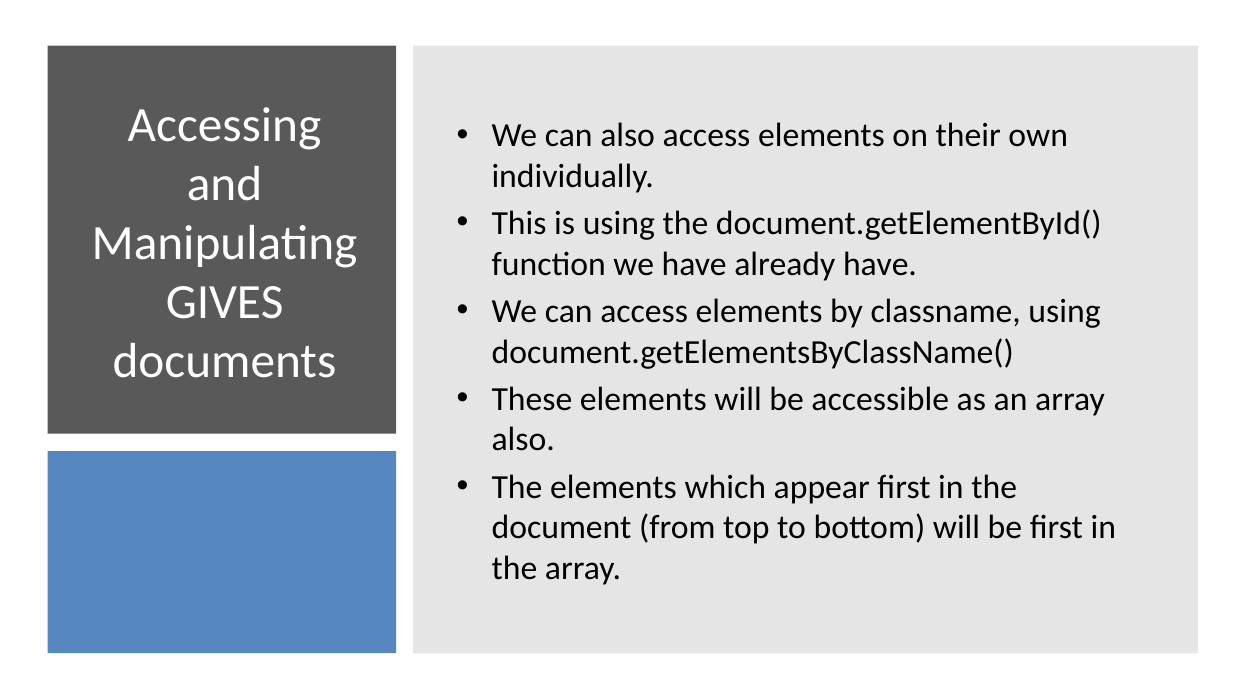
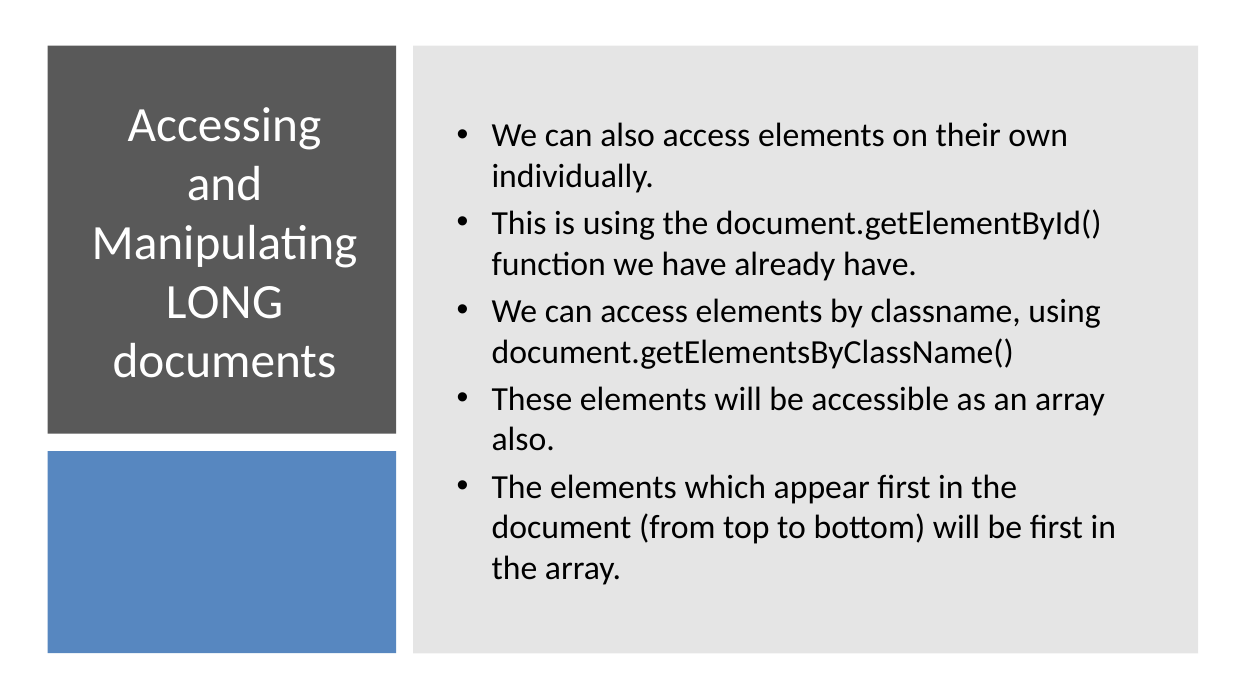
GIVES: GIVES -> LONG (224, 303)
